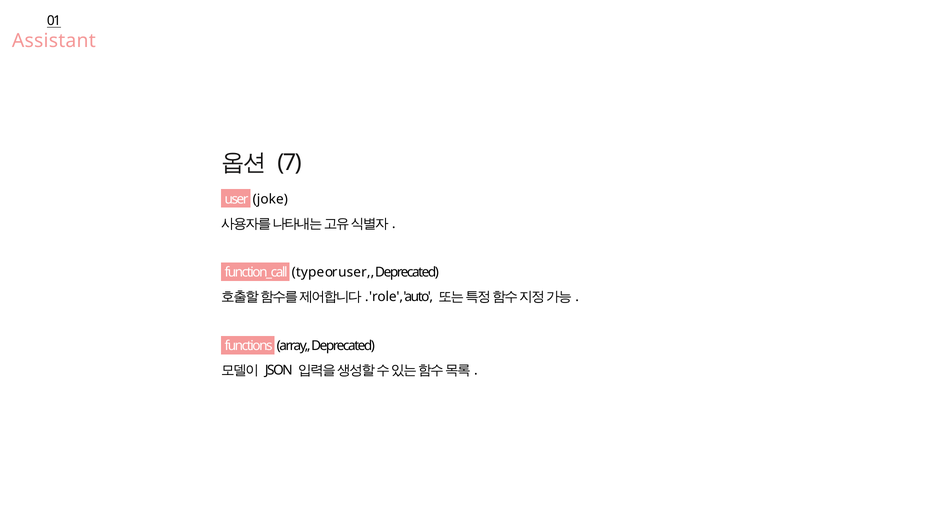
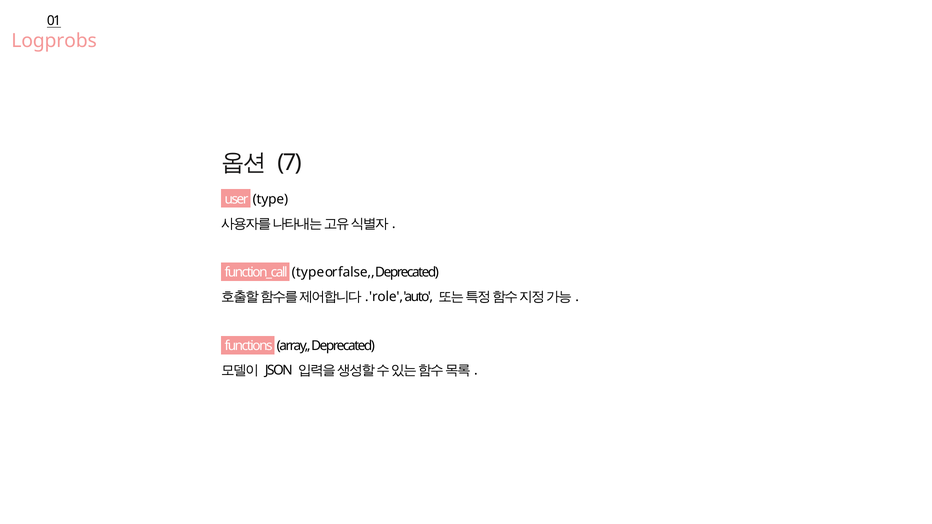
Assistant: Assistant -> Logprobs (54, 41)
user joke: joke -> type (270, 199)
or user: user -> false (356, 273)
